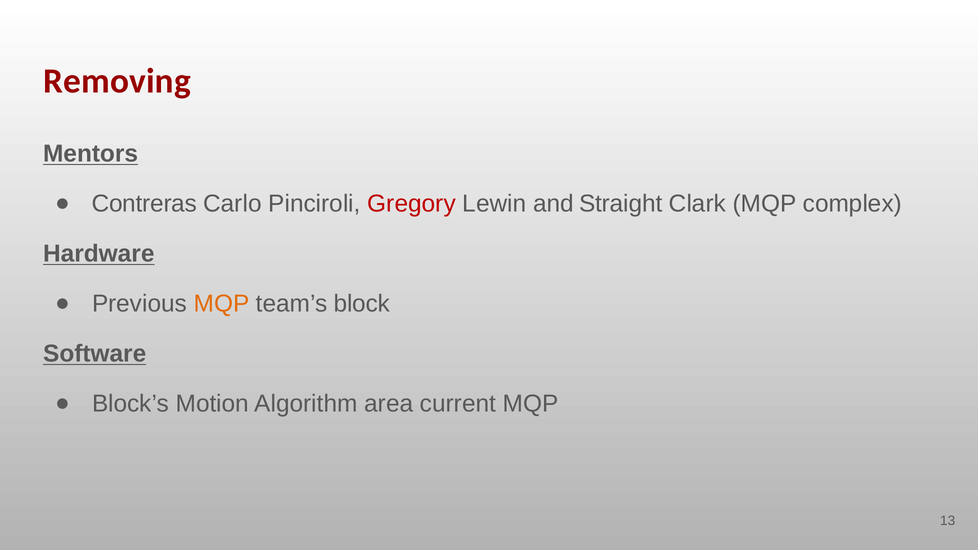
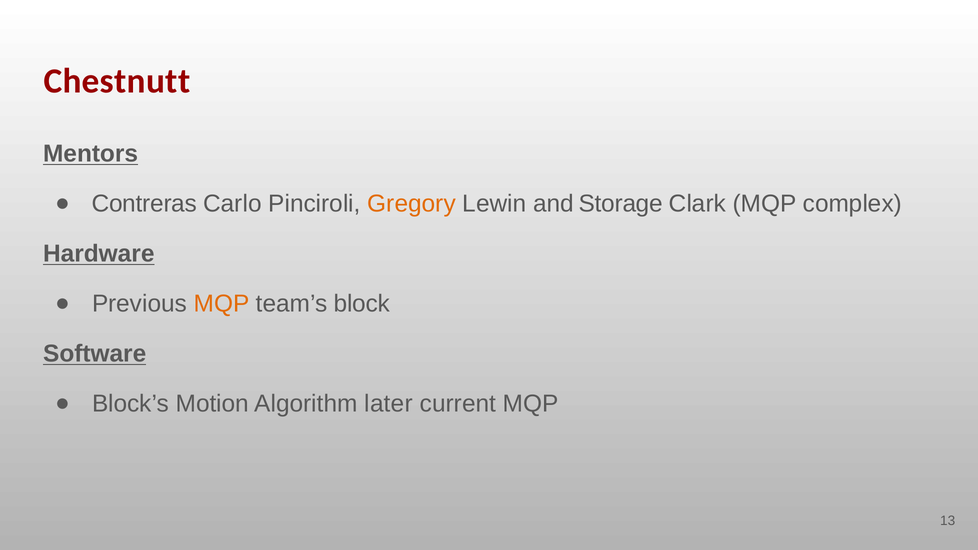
Removing: Removing -> Chestnutt (117, 81)
Gregory colour: red -> orange (412, 204)
Straight: Straight -> Storage (621, 204)
area: area -> later (389, 404)
